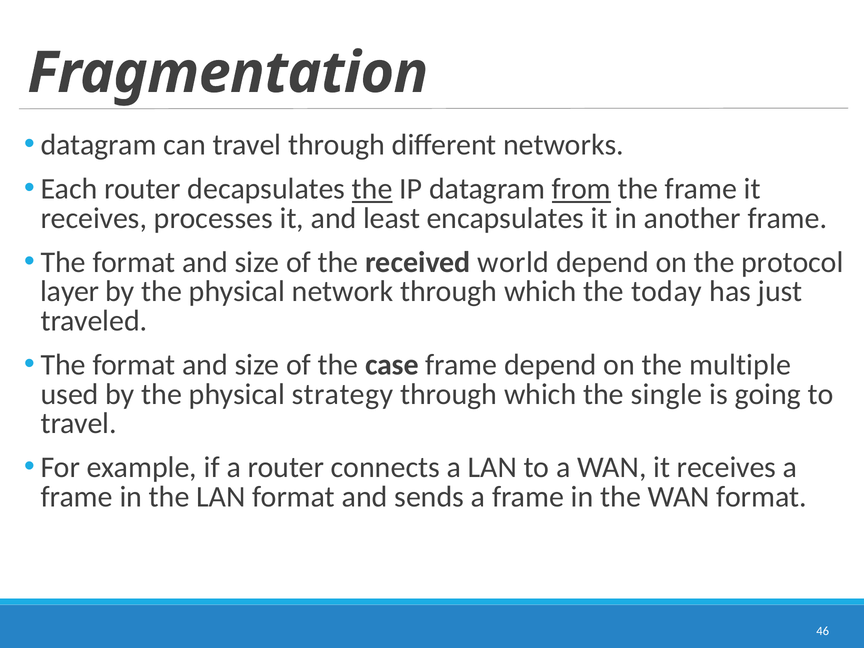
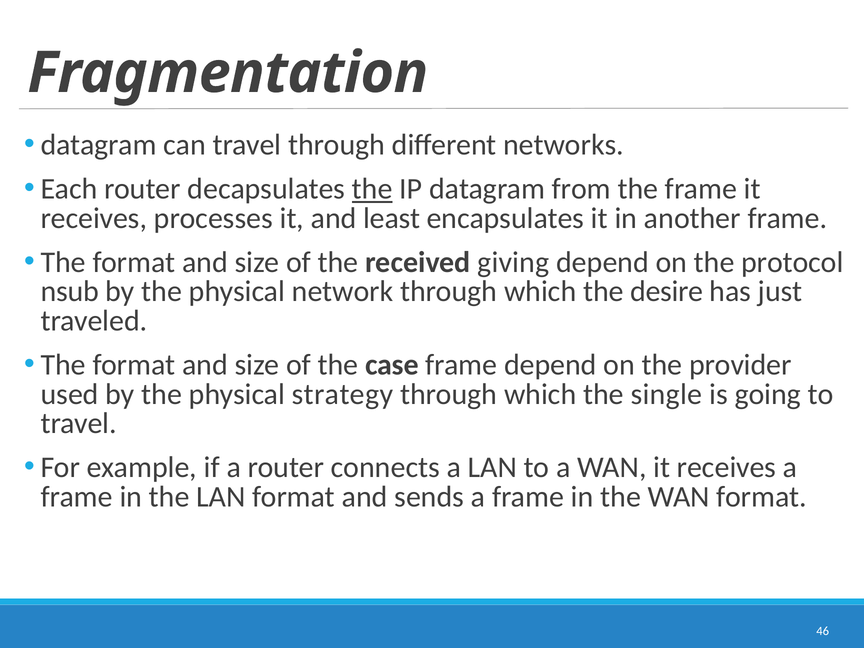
from underline: present -> none (581, 189)
world: world -> giving (513, 262)
layer: layer -> nsub (70, 292)
today: today -> desire (667, 292)
multiple: multiple -> provider (740, 365)
